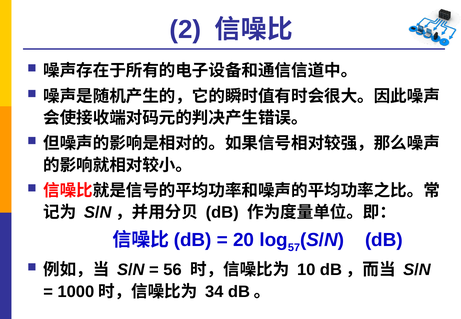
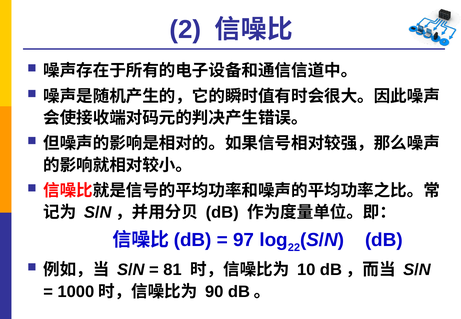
20: 20 -> 97 (244, 240)
57: 57 -> 22 (294, 248)
56: 56 -> 81 (172, 270)
34: 34 -> 90 (214, 292)
